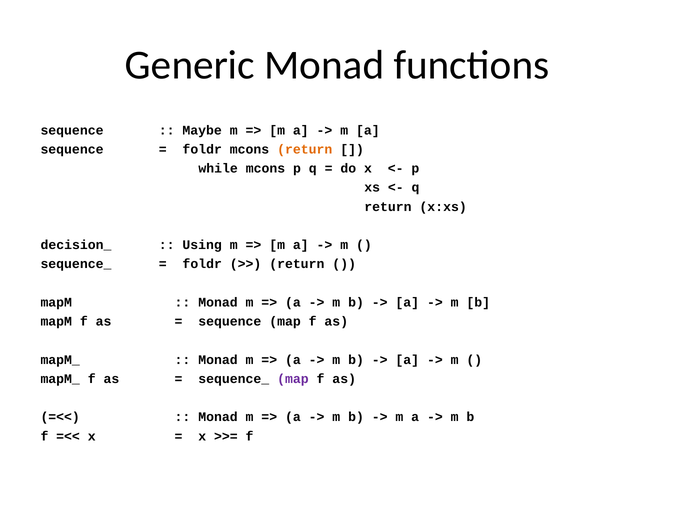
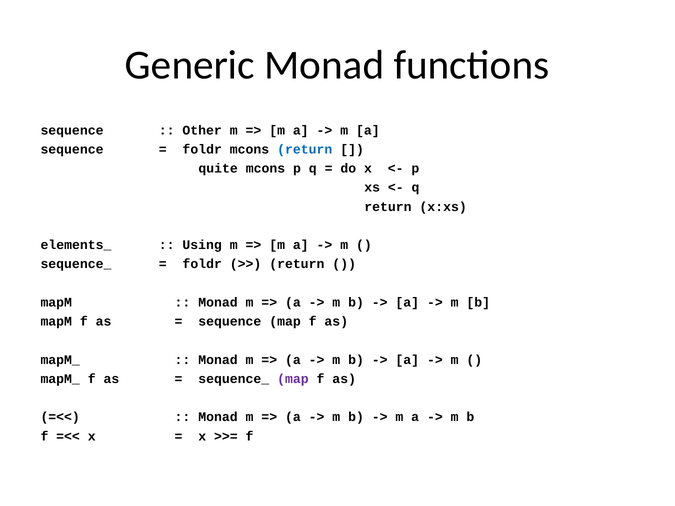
Maybe: Maybe -> Other (202, 130)
return colour: orange -> blue (305, 149)
while: while -> quite (218, 169)
decision_: decision_ -> elements_ (76, 245)
